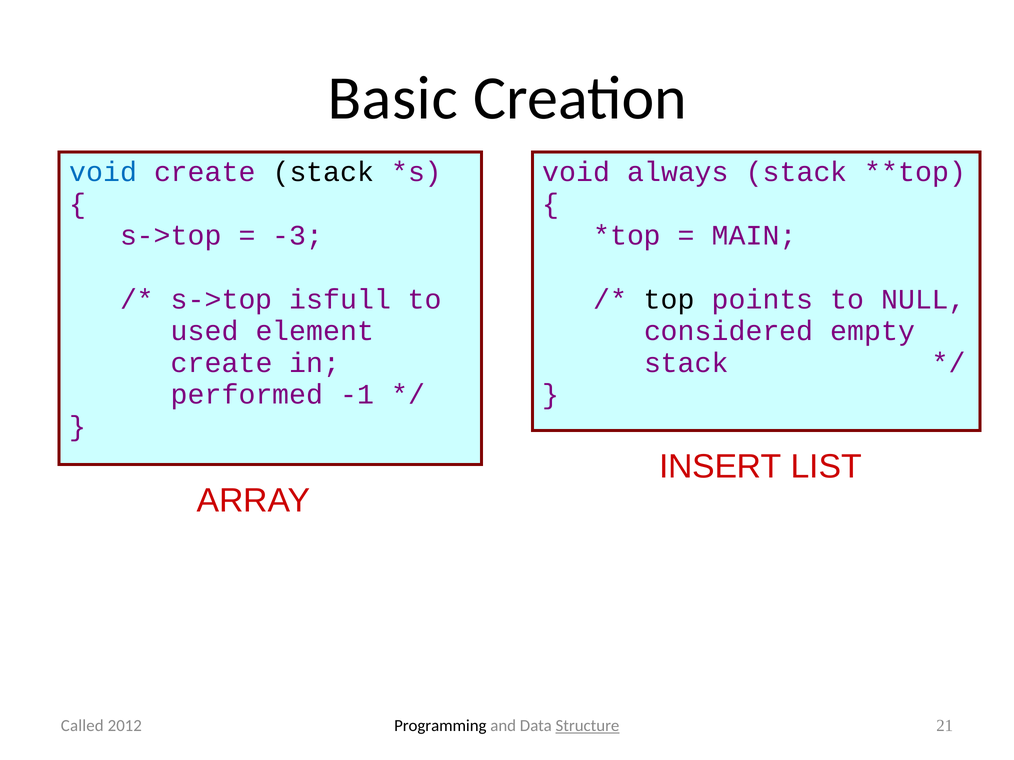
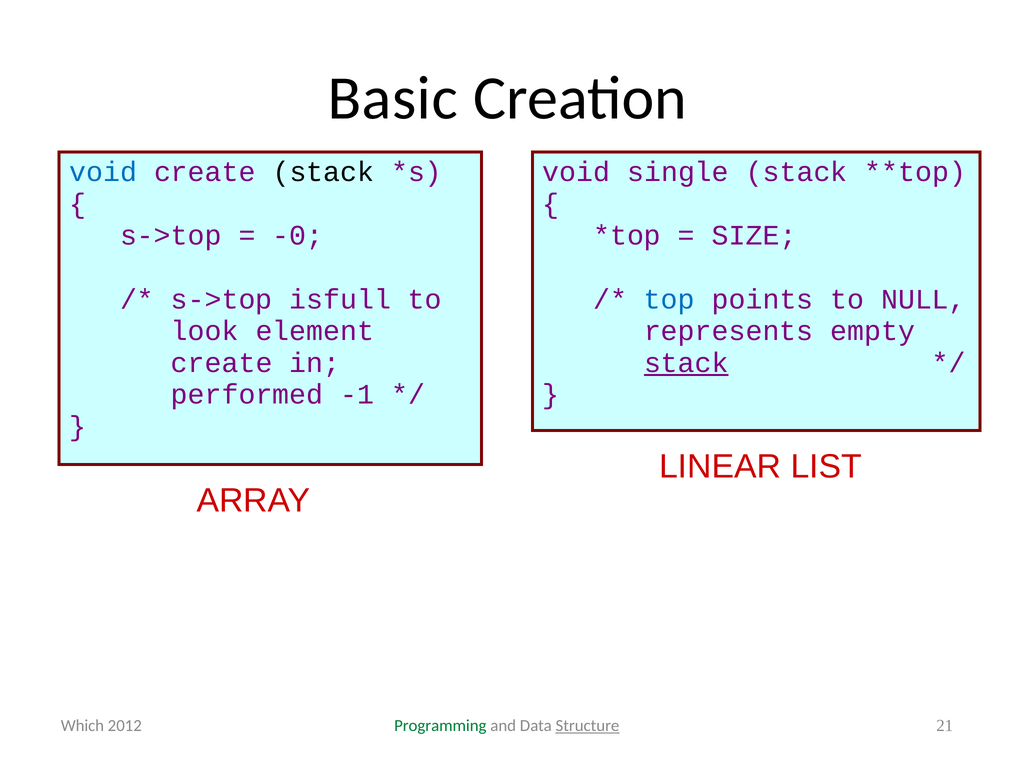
always: always -> single (678, 172)
-3: -3 -> -0 (298, 236)
MAIN: MAIN -> SIZE (754, 236)
top colour: black -> blue (669, 299)
used: used -> look (205, 331)
considered: considered -> represents (729, 331)
stack underline: none -> present (686, 363)
INSERT: INSERT -> LINEAR (720, 467)
Called: Called -> Which (82, 726)
Programming colour: black -> green (440, 726)
